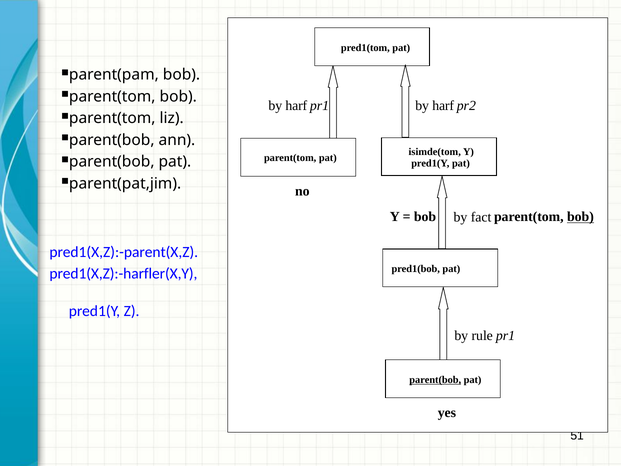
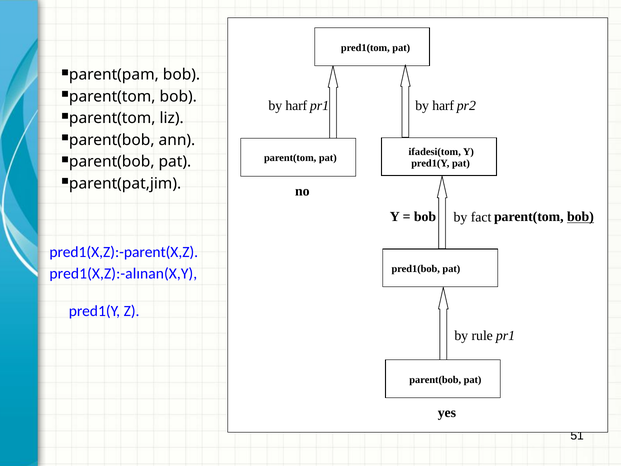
isimde(tom: isimde(tom -> ifadesi(tom (435, 152)
pred1(X,Z):-harfler(X,Y: pred1(X,Z):-harfler(X,Y -> pred1(X,Z):-alınan(X,Y (123, 273)
parent(bob underline: present -> none (435, 380)
